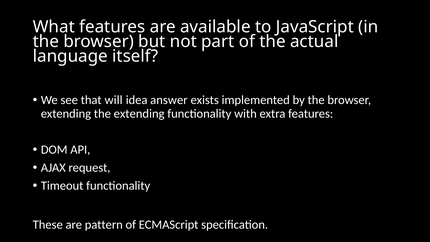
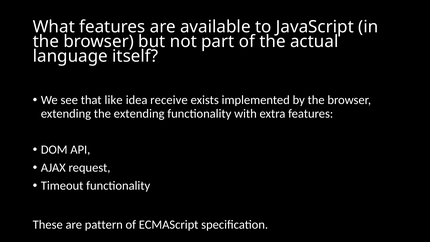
will: will -> like (114, 100)
answer: answer -> receive (169, 100)
